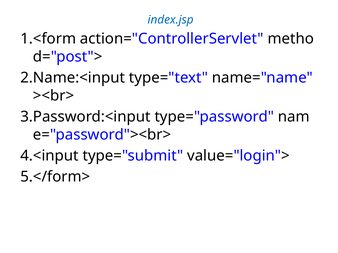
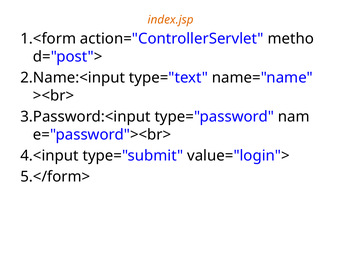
index.jsp colour: blue -> orange (171, 20)
